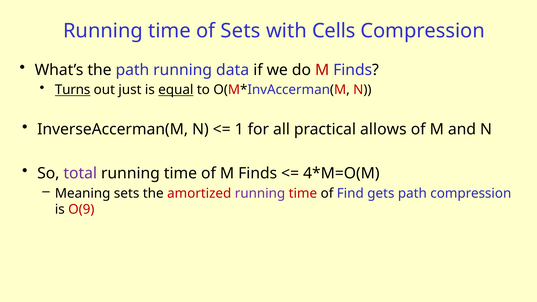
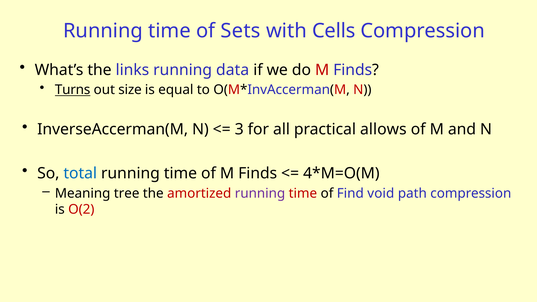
the path: path -> links (132, 70)
just: just -> size (130, 90)
equal underline: present -> none (176, 90)
1: 1 -> 3 (239, 129)
total colour: purple -> blue (80, 173)
Meaning sets: sets -> tree (127, 193)
gets: gets -> void (381, 193)
O(9: O(9 -> O(2 (81, 209)
